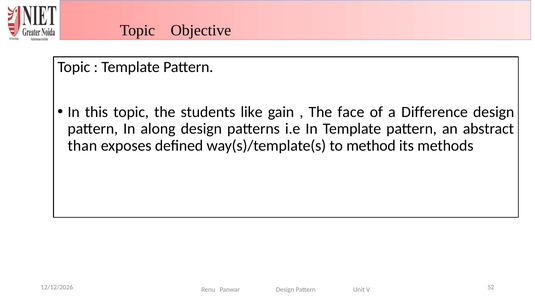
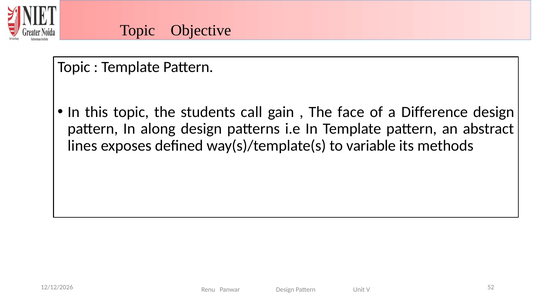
like: like -> call (251, 112)
than: than -> lines (82, 146)
method: method -> variable (371, 146)
